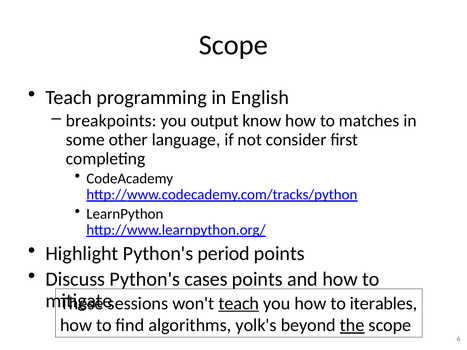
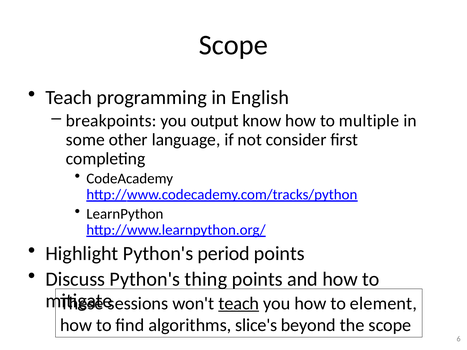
matches: matches -> multiple (369, 121)
cases: cases -> thing (206, 279)
iterables: iterables -> element (384, 304)
yolk's: yolk's -> slice's (256, 325)
the underline: present -> none (352, 325)
